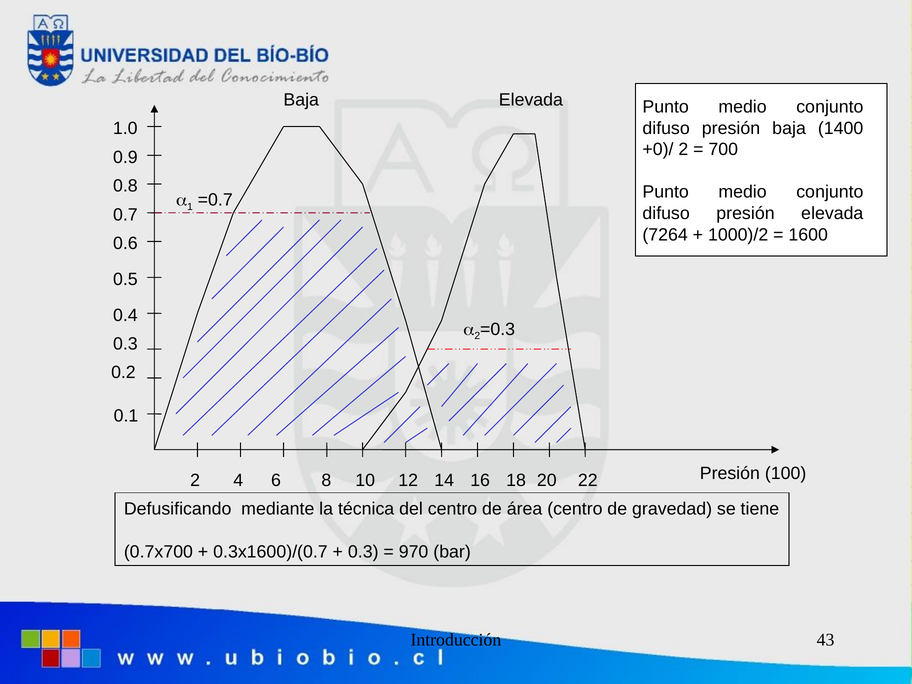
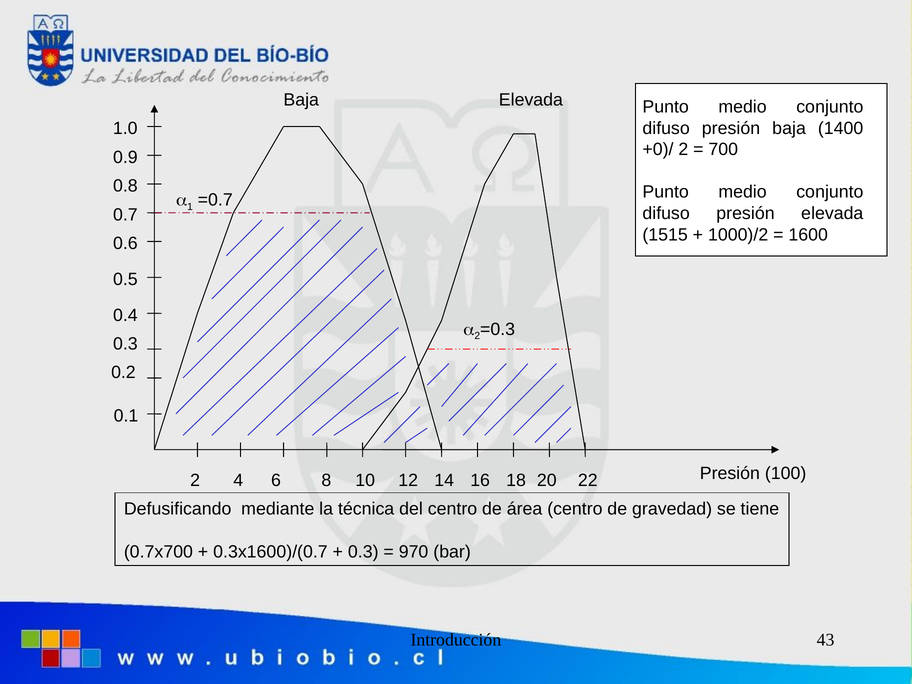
7264: 7264 -> 1515 (665, 235)
